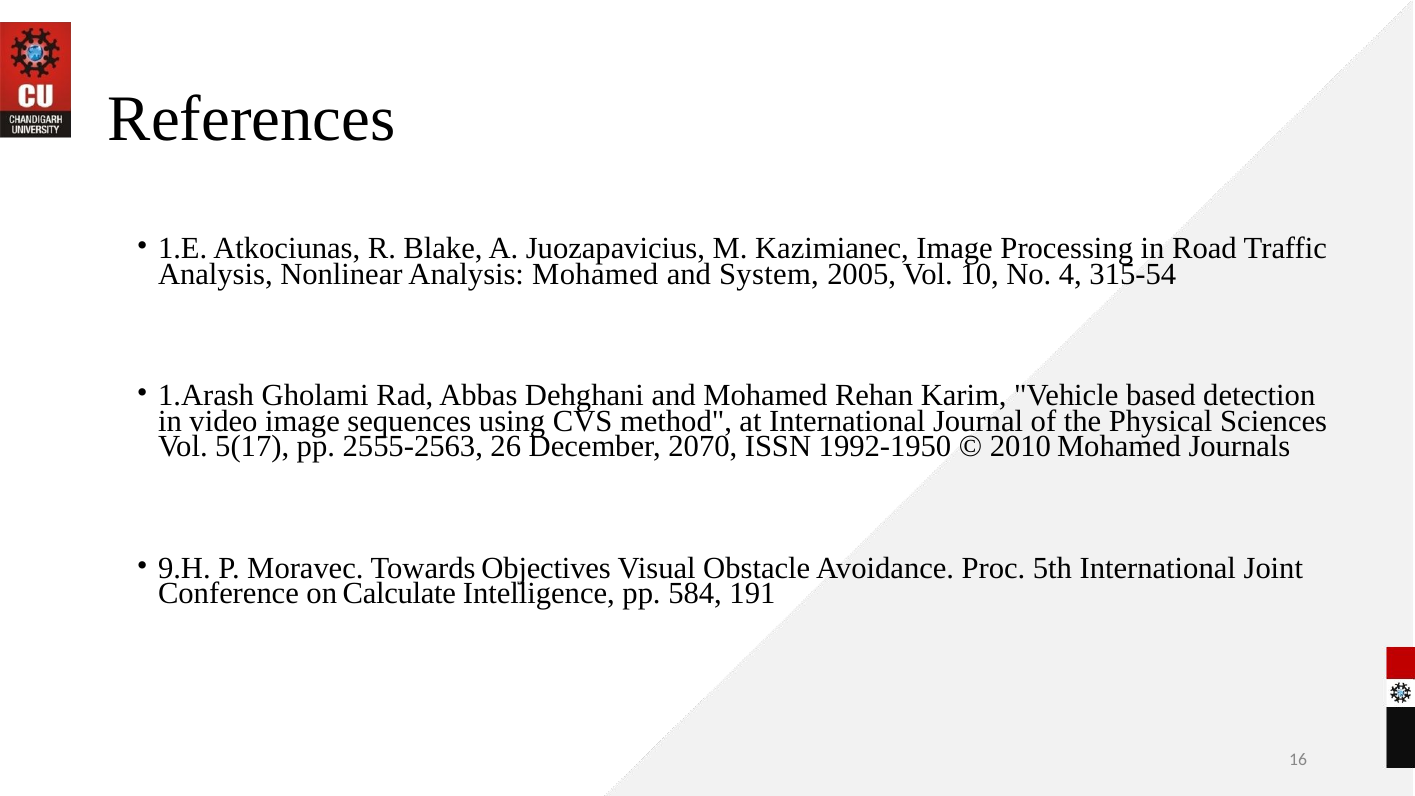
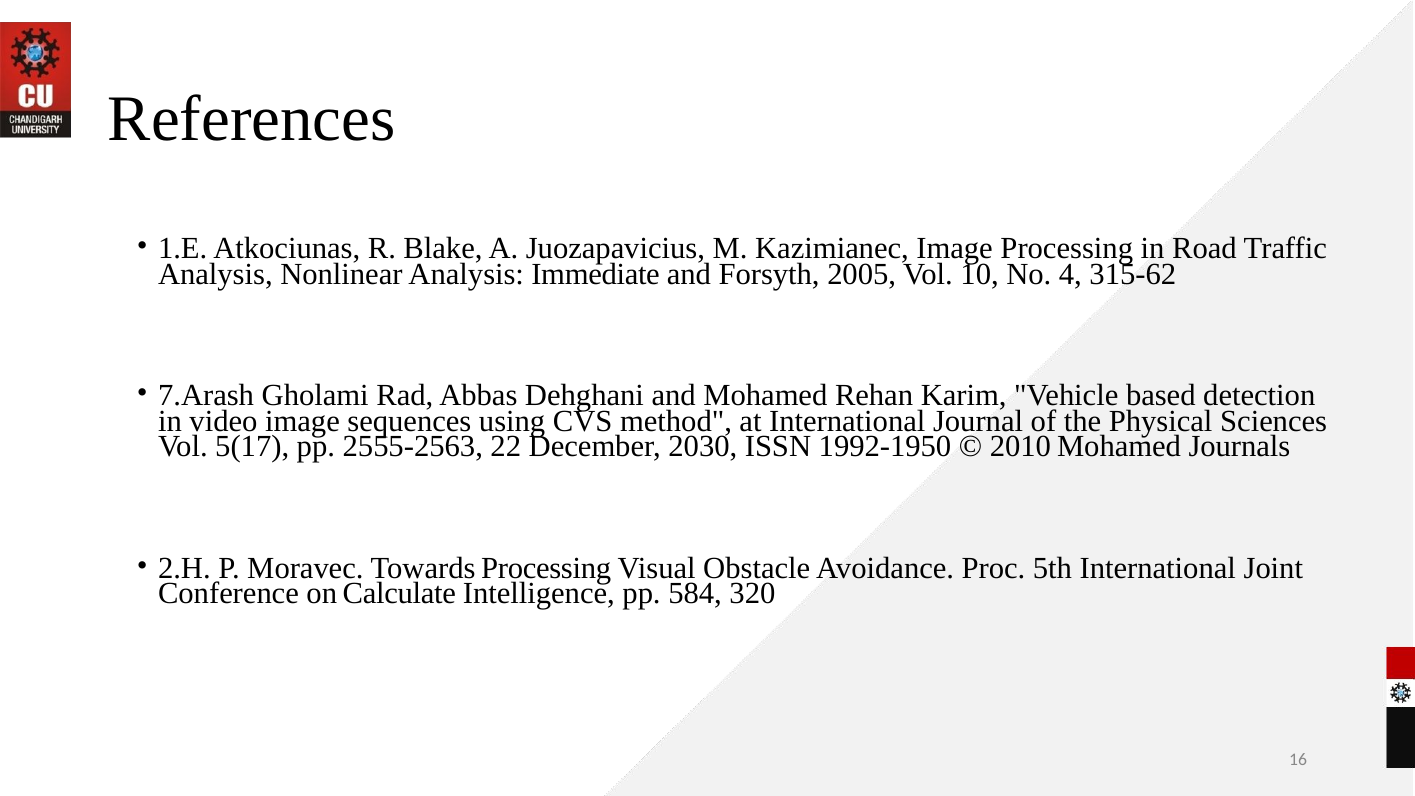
Analysis Mohamed: Mohamed -> Immediate (596, 274)
System: System -> Forsyth (769, 274)
315-54: 315-54 -> 315-62 (1133, 274)
1.Arash: 1.Arash -> 7.Arash (206, 395)
26: 26 -> 22 (506, 447)
2070: 2070 -> 2030 (703, 447)
9.H: 9.H -> 2.H (184, 568)
Towards Objectives: Objectives -> Processing (546, 568)
191: 191 -> 320 (752, 594)
